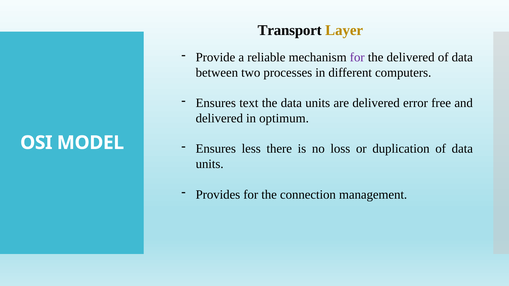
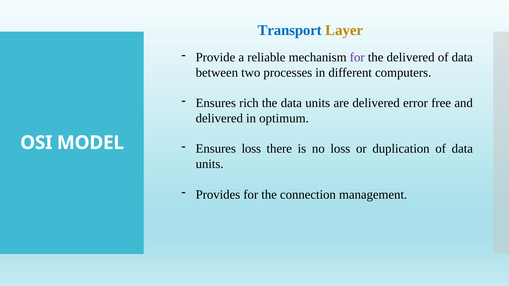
Transport colour: black -> blue (290, 30)
text: text -> rich (249, 103)
Ensures less: less -> loss (251, 149)
